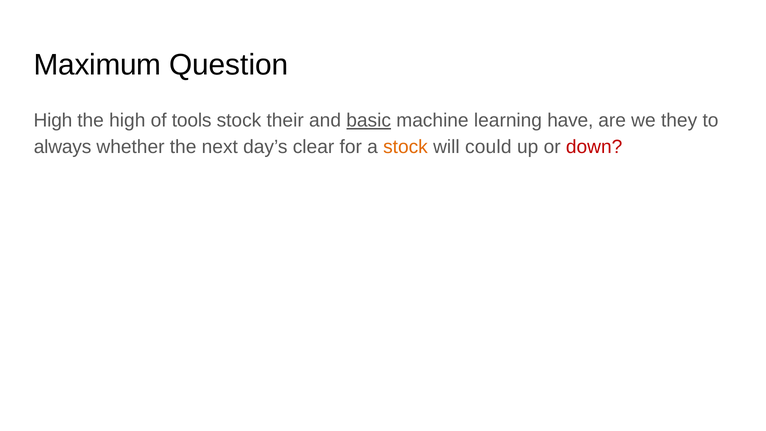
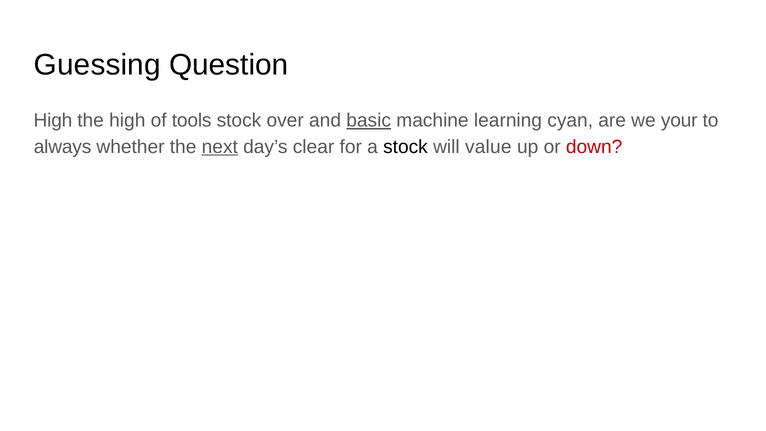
Maximum: Maximum -> Guessing (97, 65)
their: their -> over (285, 120)
have: have -> cyan (570, 120)
they: they -> your (679, 120)
next underline: none -> present (220, 147)
stock colour: orange -> black (405, 147)
could: could -> value (488, 147)
